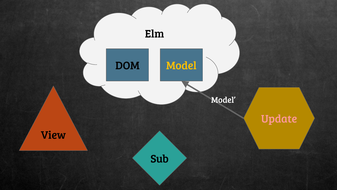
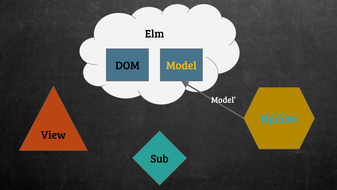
Update colour: pink -> light blue (279, 119)
